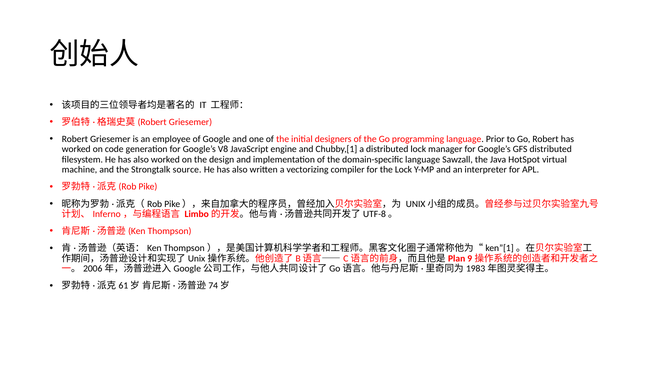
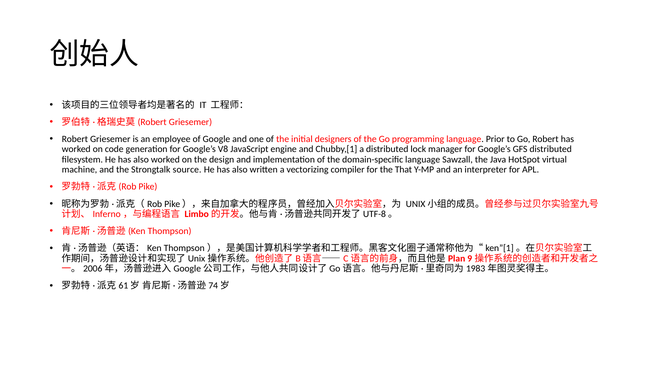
the Lock: Lock -> That (403, 170)
